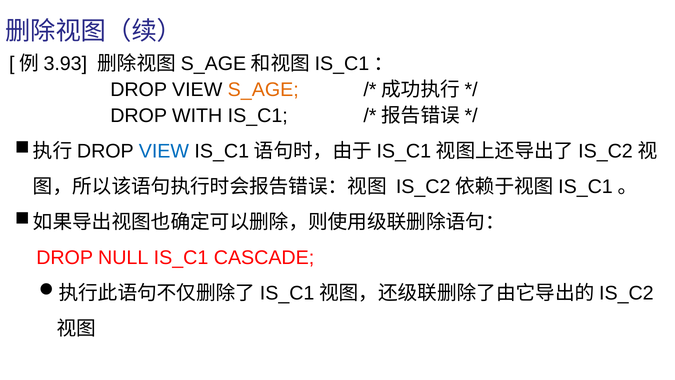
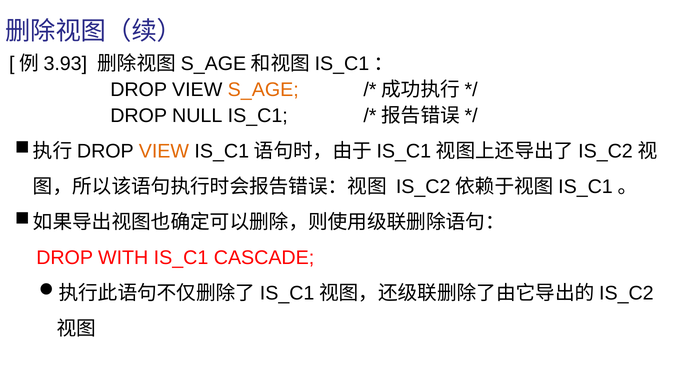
WITH: WITH -> NULL (197, 116)
VIEW colour: blue -> orange (164, 151)
NULL: NULL -> WITH (123, 257)
